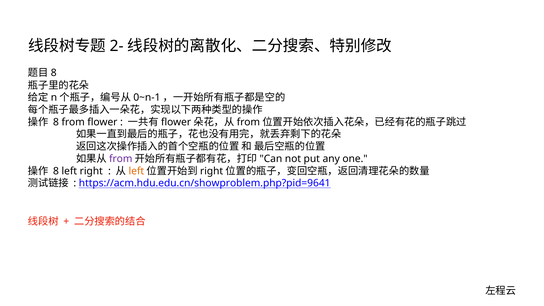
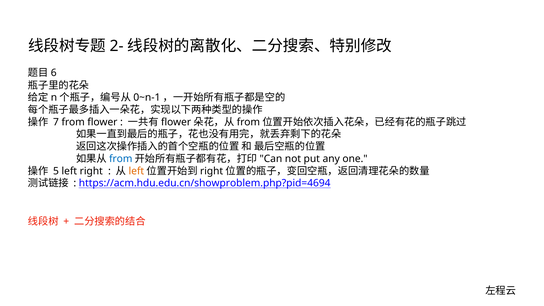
8: 8 -> 6 (54, 73)
8: 8 -> 7 (56, 122)
from colour: purple -> blue (121, 159)
8: 8 -> 5 (56, 171)
https://acm.hdu.edu.cn/showproblem.php?pid=9641: https://acm.hdu.edu.cn/showproblem.php?pid=9641 -> https://acm.hdu.edu.cn/showproblem.php?pid=4694 (205, 183)
